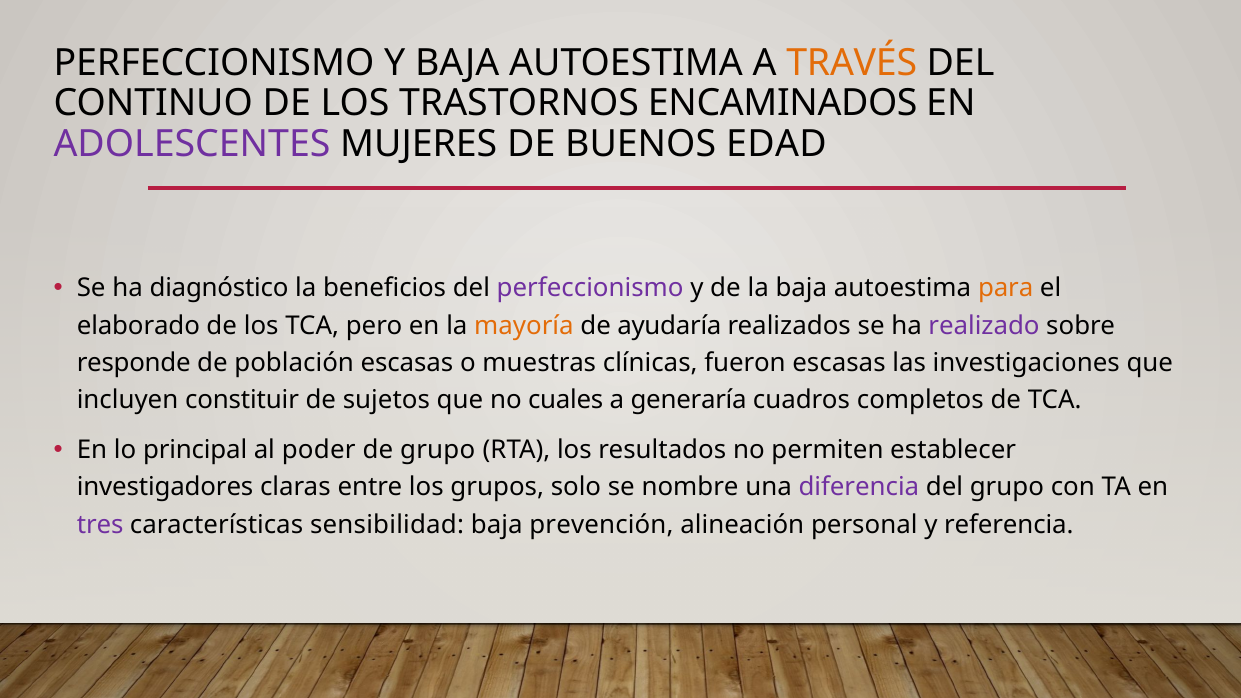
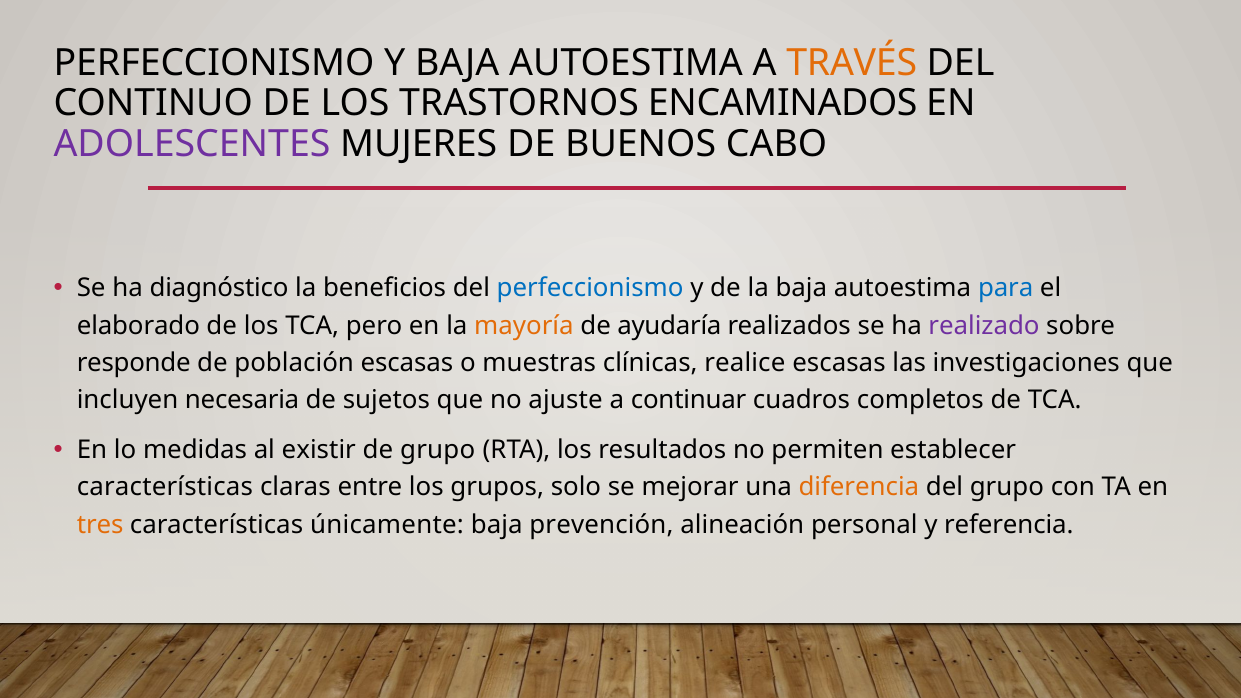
EDAD: EDAD -> CABO (777, 144)
perfeccionismo colour: purple -> blue (590, 288)
para colour: orange -> blue (1006, 288)
fueron: fueron -> realice (745, 363)
constituir: constituir -> necesaria (242, 400)
cuales: cuales -> ajuste (565, 400)
generaría: generaría -> continuar (689, 400)
principal: principal -> medidas (195, 450)
poder: poder -> existir (319, 450)
investigadores: investigadores -> características (165, 487)
nombre: nombre -> mejorar (690, 487)
diferencia colour: purple -> orange (859, 487)
tres colour: purple -> orange (100, 525)
sensibilidad: sensibilidad -> únicamente (387, 525)
